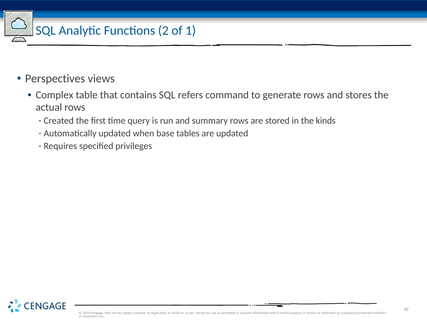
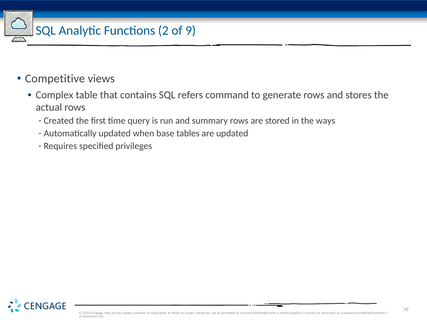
1: 1 -> 9 (191, 31)
Perspectives: Perspectives -> Competitive (55, 79)
kinds: kinds -> ways (326, 121)
